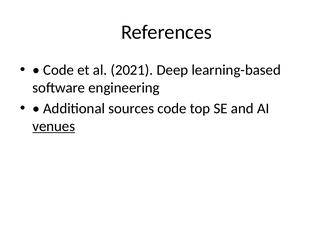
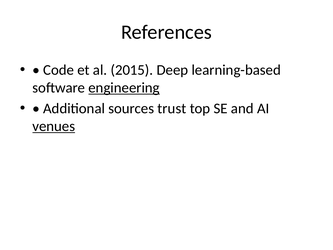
2021: 2021 -> 2015 (132, 70)
engineering underline: none -> present (124, 88)
sources code: code -> trust (172, 108)
